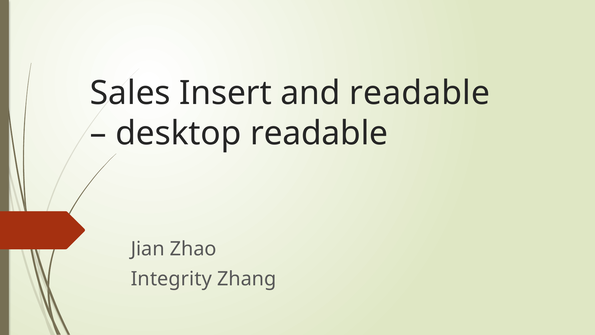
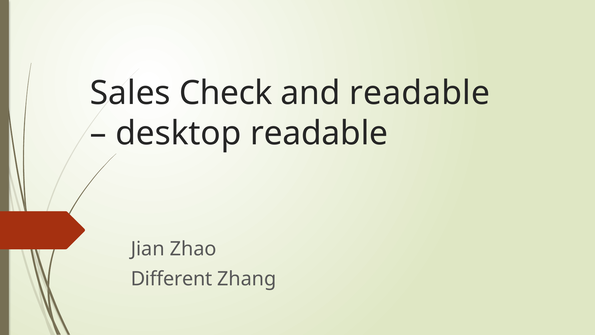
Insert: Insert -> Check (226, 93)
Integrity: Integrity -> Different (171, 279)
